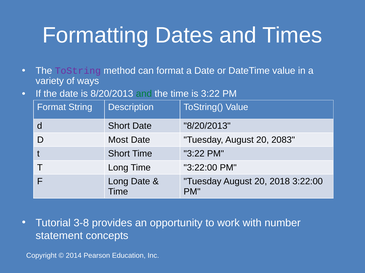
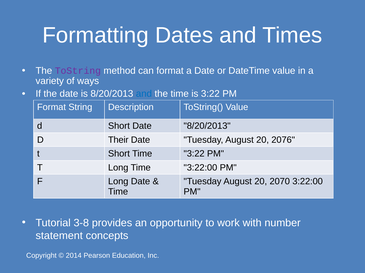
and colour: green -> blue (144, 94)
Most: Most -> Their (118, 140)
2083: 2083 -> 2076 (283, 140)
2018: 2018 -> 2070 (280, 182)
